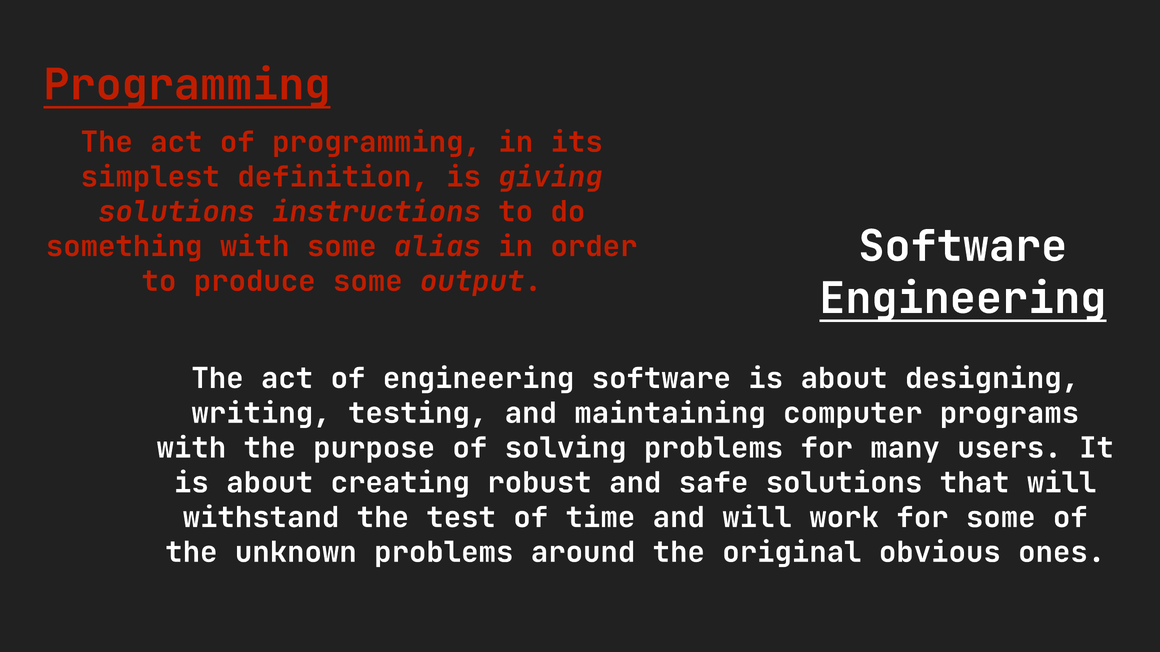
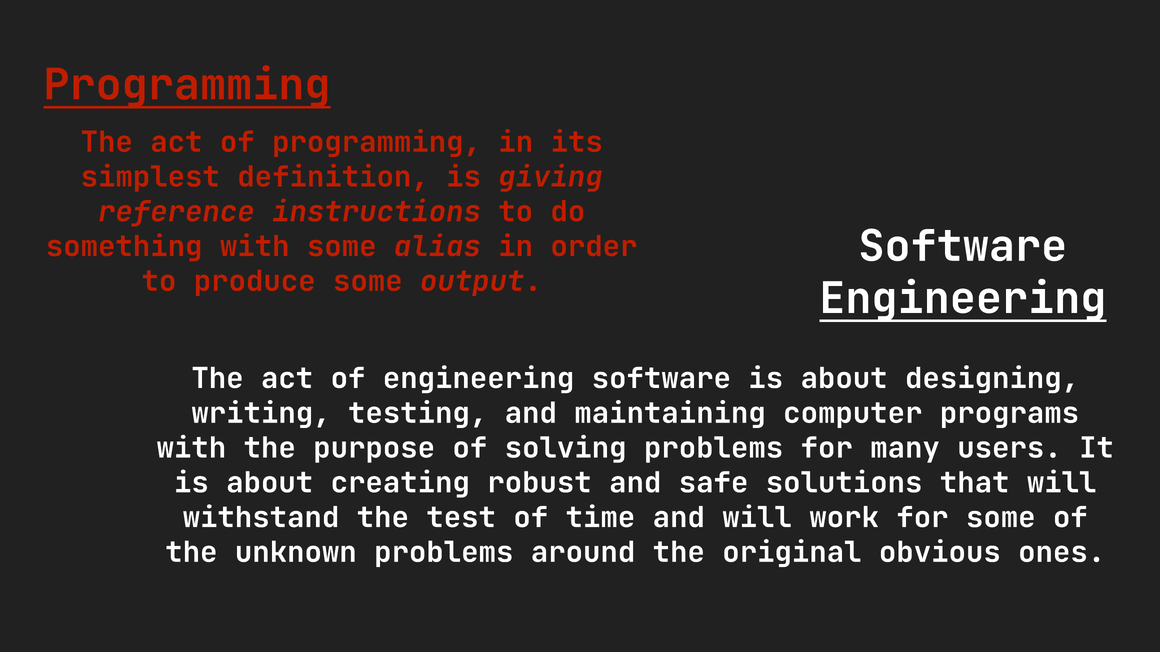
solutions: solutions -> reference (176, 212)
